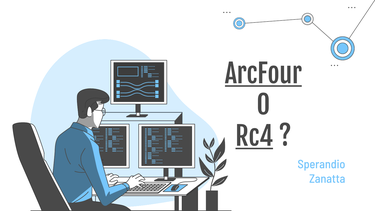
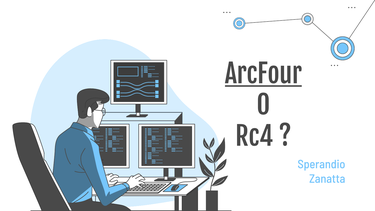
Rc4 underline: present -> none (254, 137)
